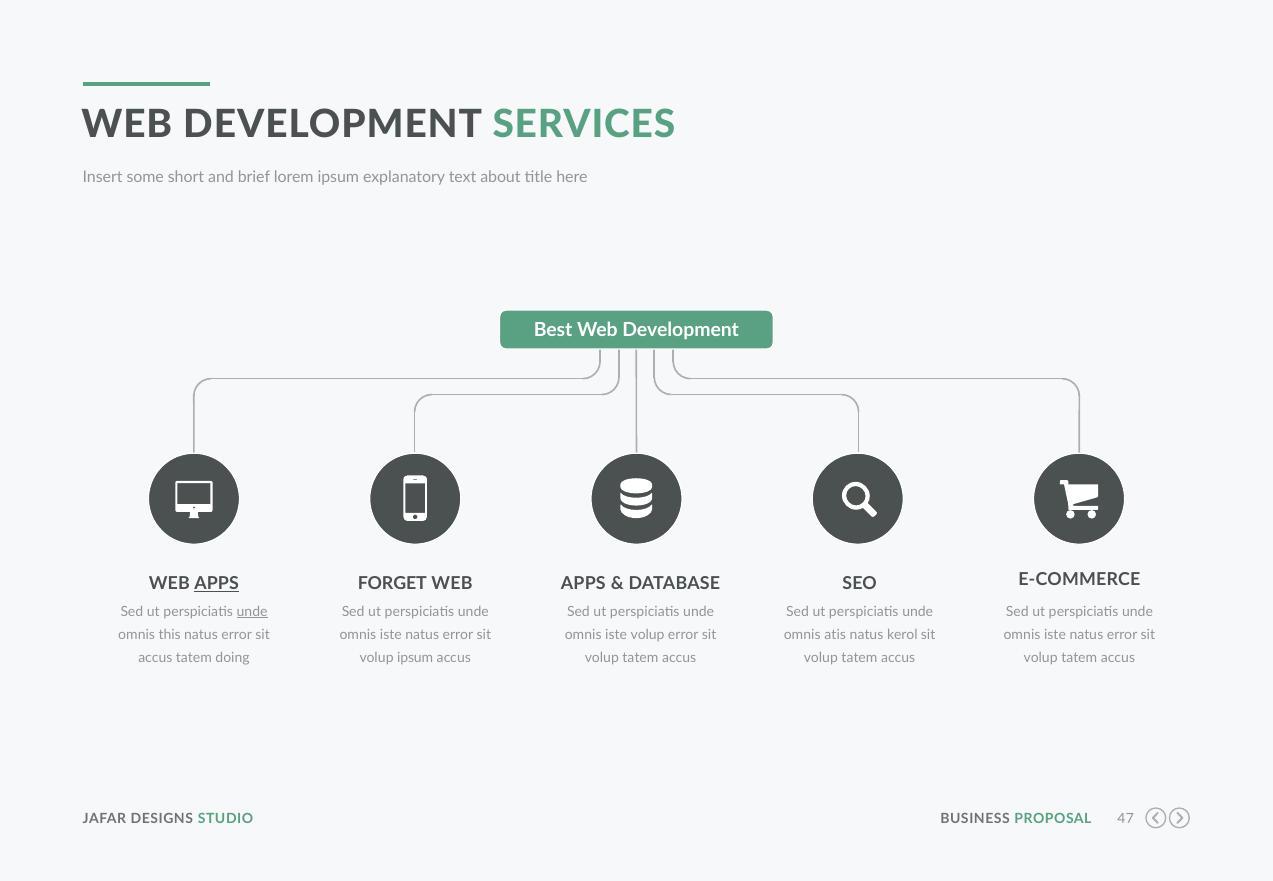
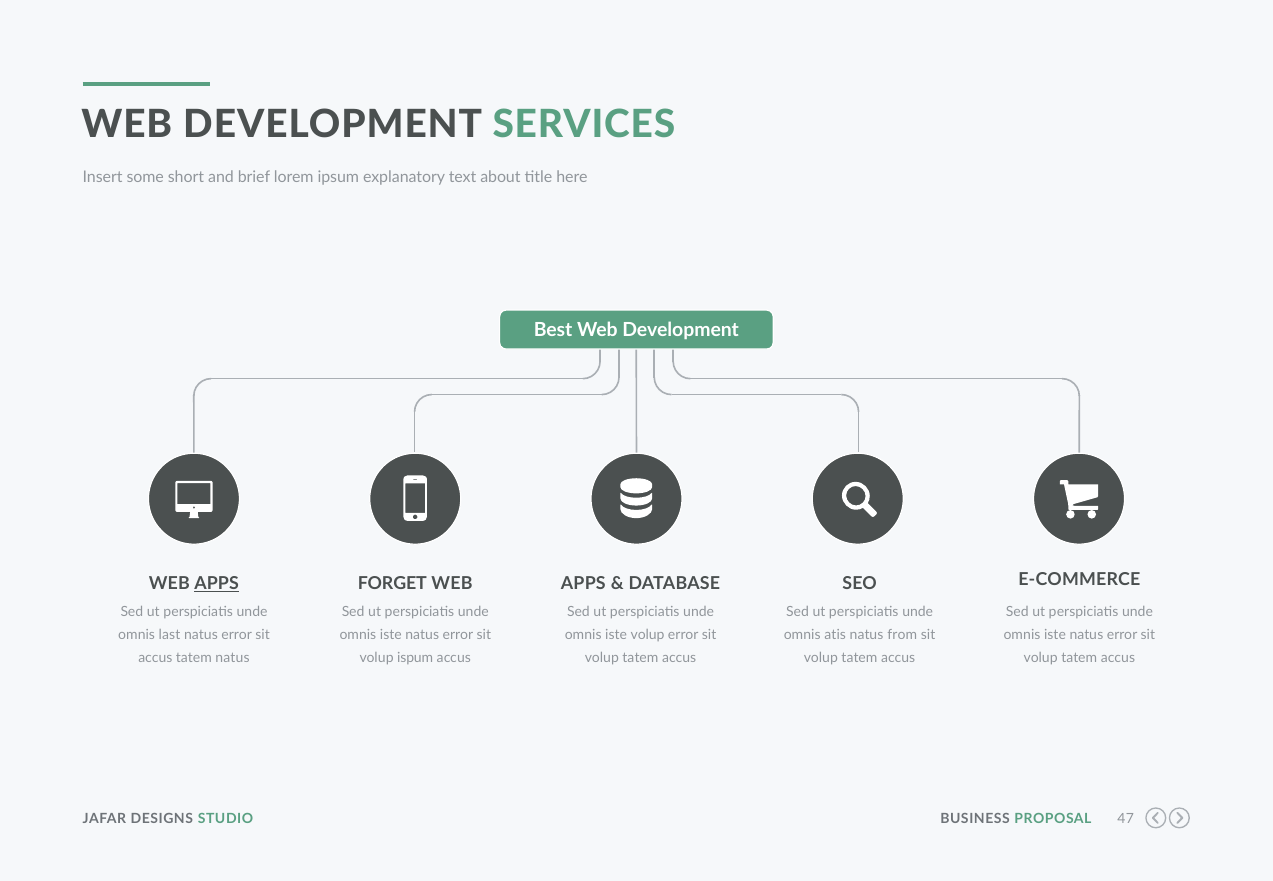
unde underline: present -> none (252, 612)
this: this -> last (170, 635)
kerol: kerol -> from (902, 635)
tatem doing: doing -> natus (233, 658)
volup ipsum: ipsum -> ispum (415, 658)
